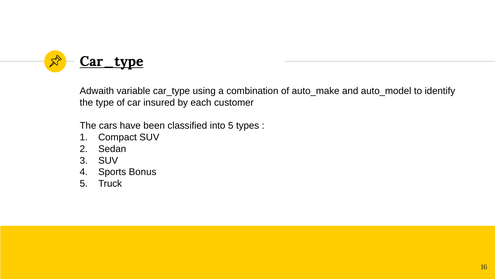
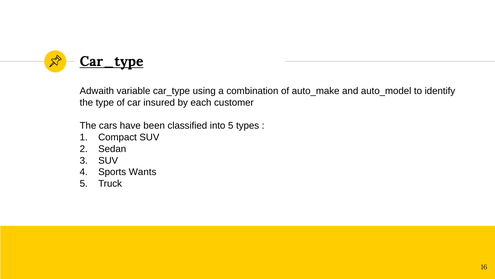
Bonus: Bonus -> Wants (143, 172)
